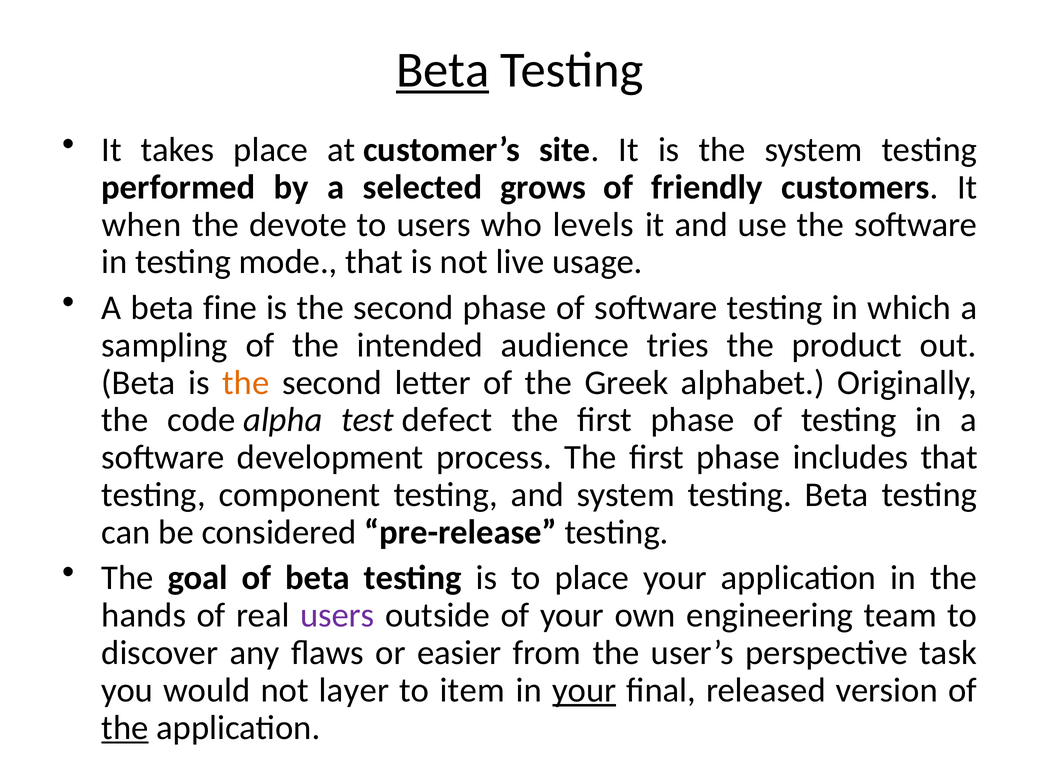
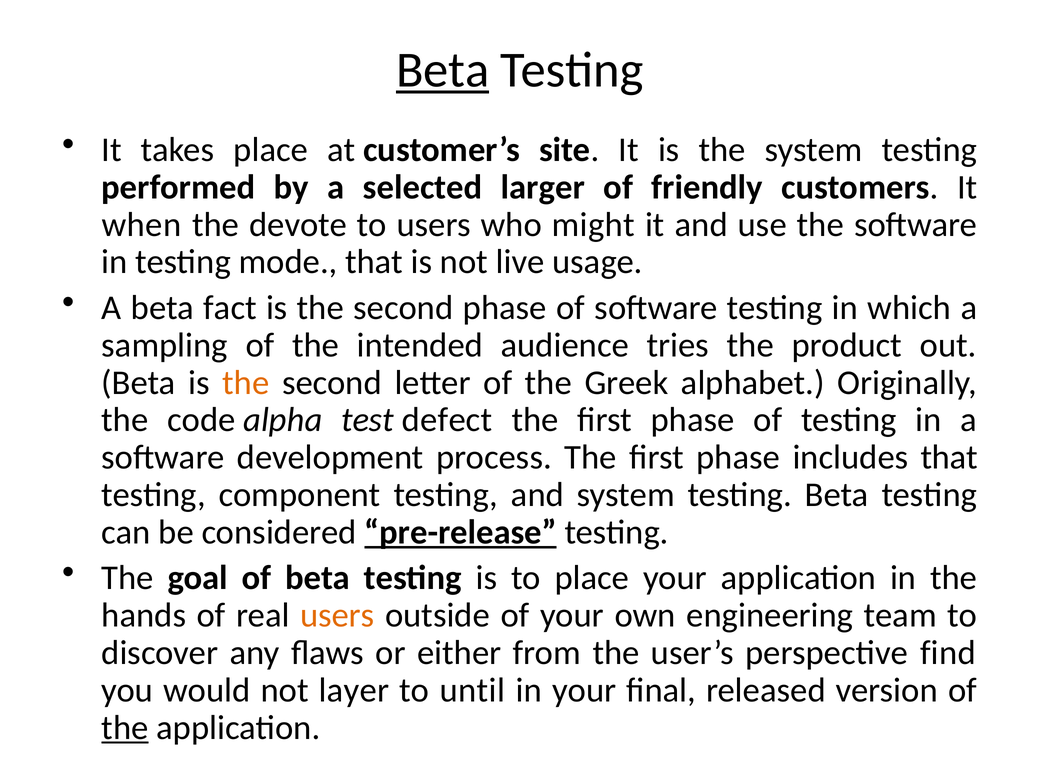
grows: grows -> larger (543, 187)
levels: levels -> might (593, 225)
fine: fine -> fact (230, 308)
pre-release underline: none -> present (461, 532)
users colour: purple -> orange (337, 615)
easier: easier -> either (459, 653)
task: task -> find (948, 653)
item: item -> until (472, 690)
your underline: present -> none (584, 690)
